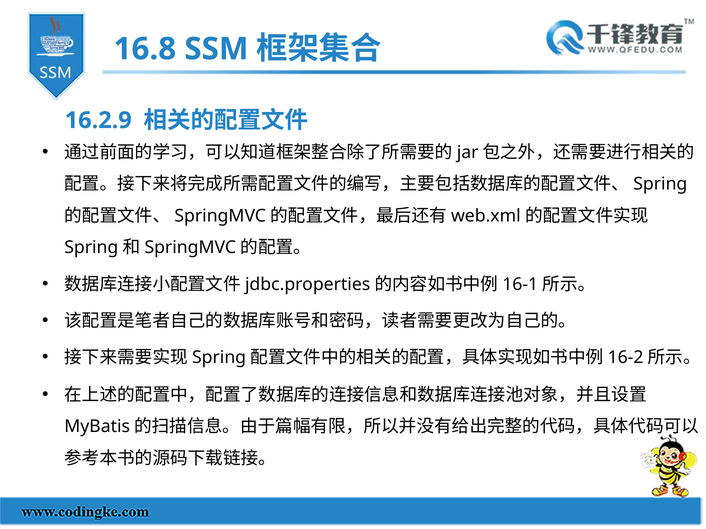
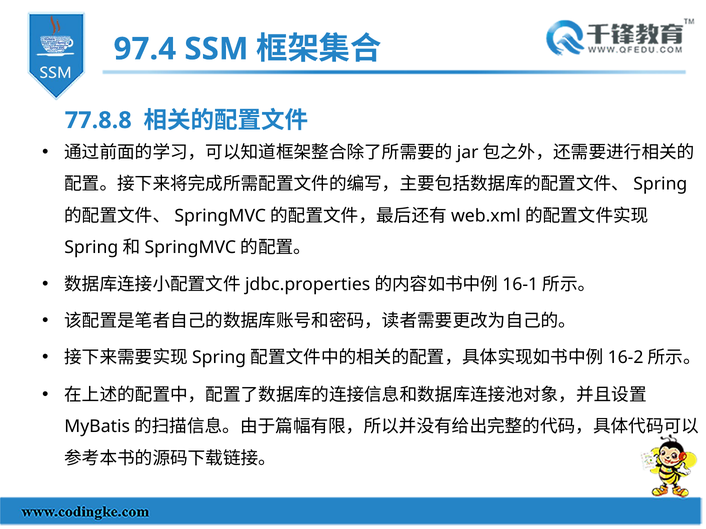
16.8: 16.8 -> 97.4 (145, 49)
16.2.9: 16.2.9 -> 77.8.8 (98, 120)
